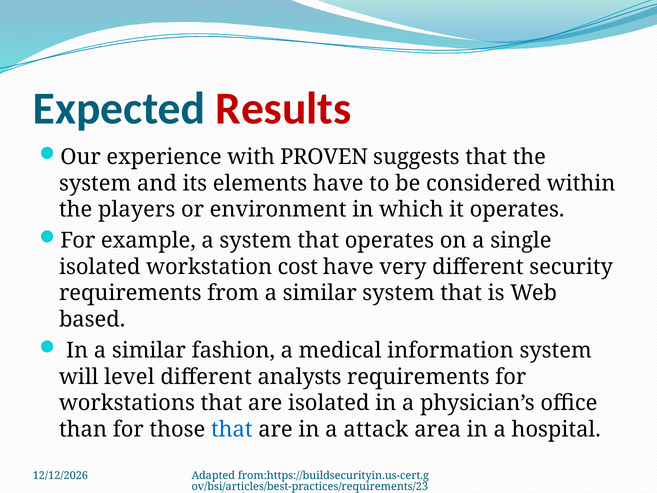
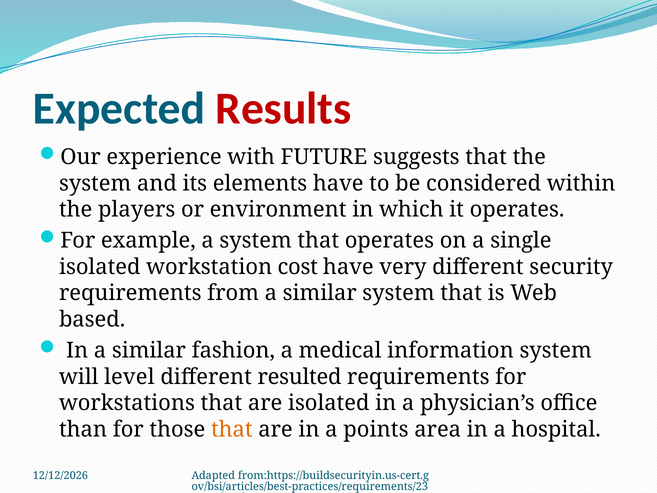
PROVEN: PROVEN -> FUTURE (324, 157)
analysts: analysts -> resulted (300, 377)
that colour: blue -> orange (232, 429)
attack: attack -> points (376, 429)
